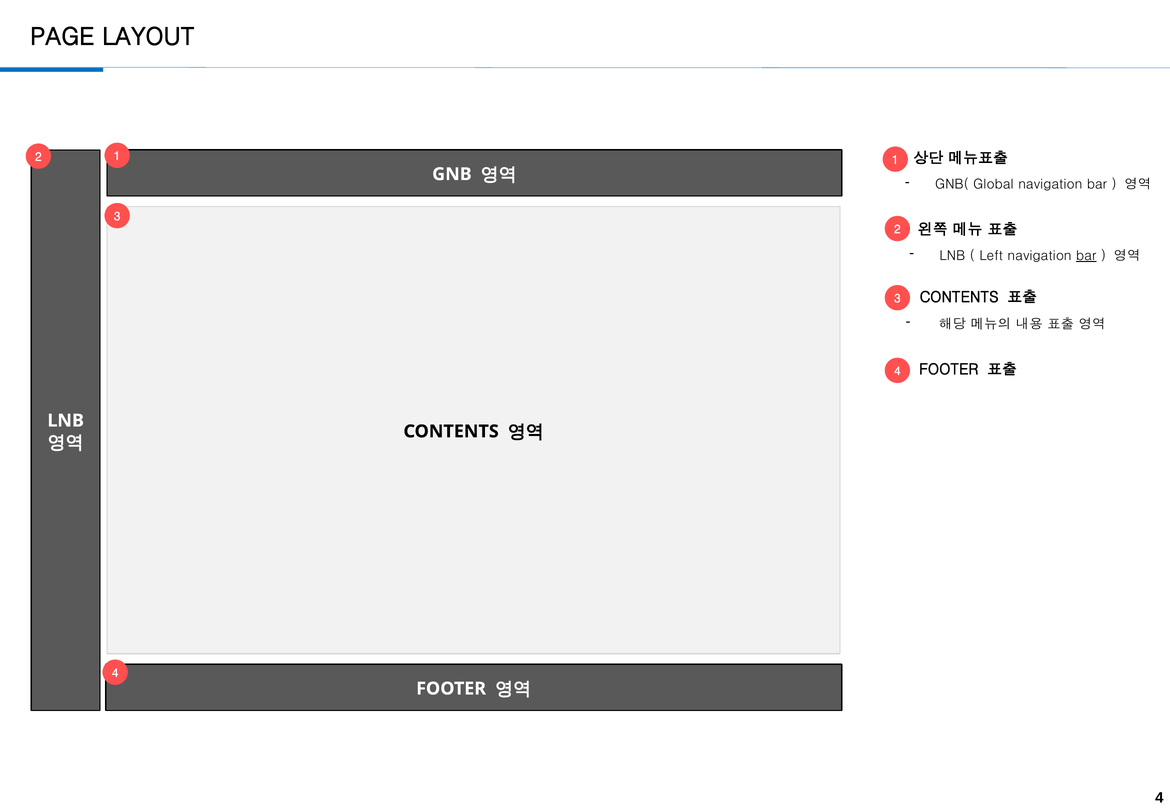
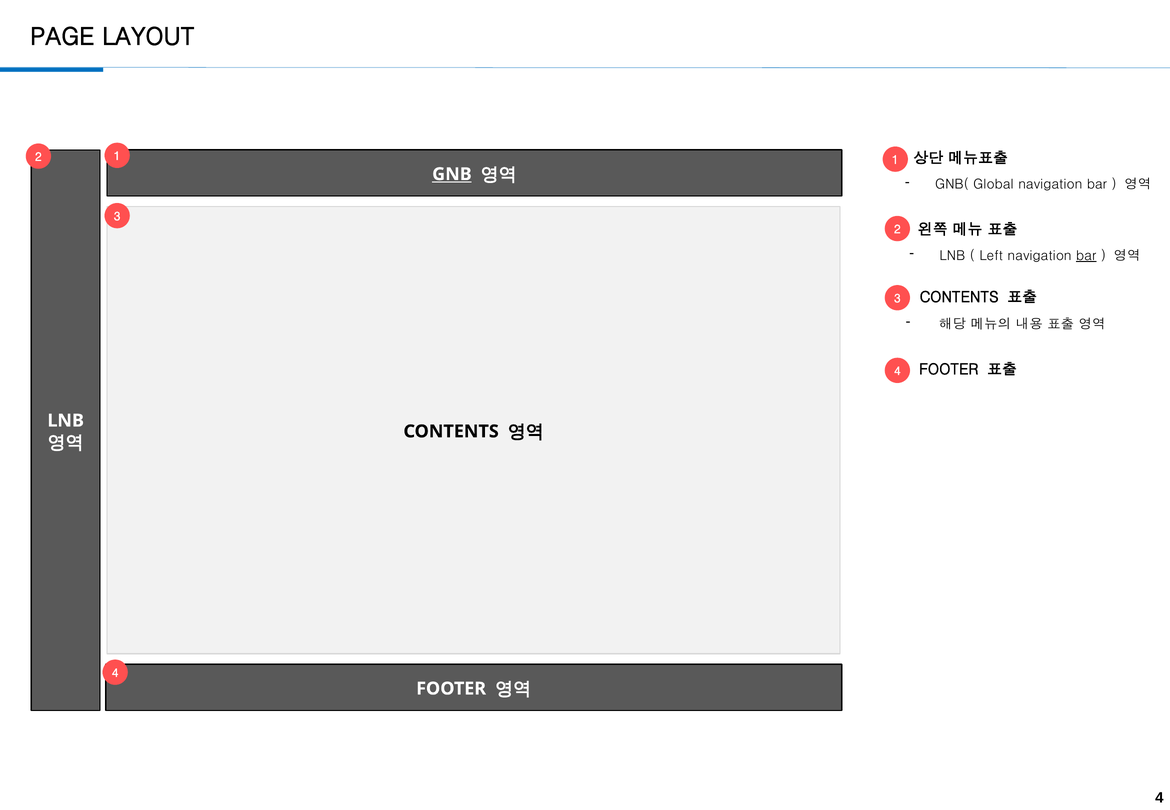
GNB underline: none -> present (452, 174)
